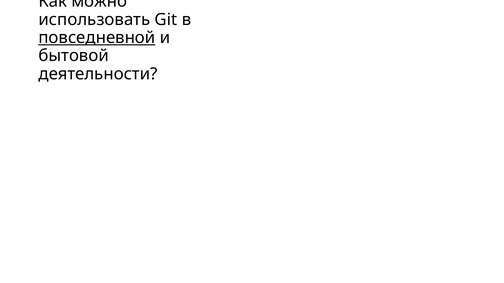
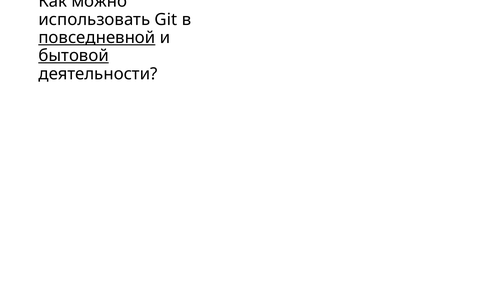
бытовой underline: none -> present (74, 56)
